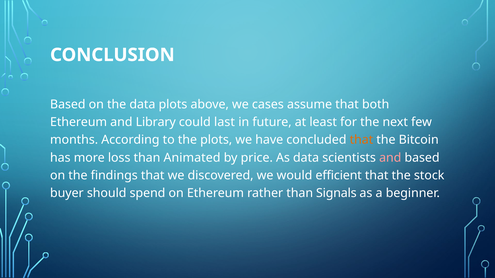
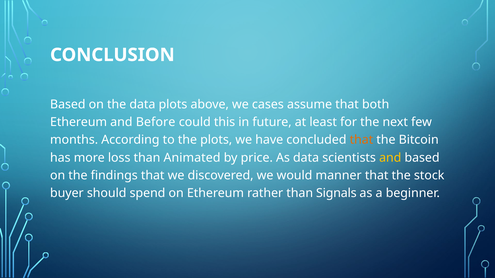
Library: Library -> Before (156, 122)
last: last -> this (225, 122)
and colour: pink -> yellow (390, 158)
efficient: efficient -> manner (339, 176)
